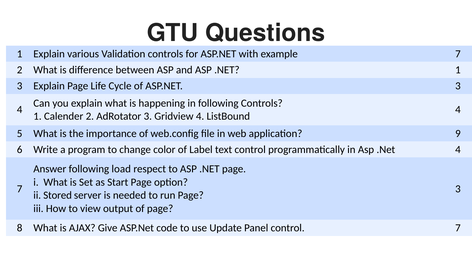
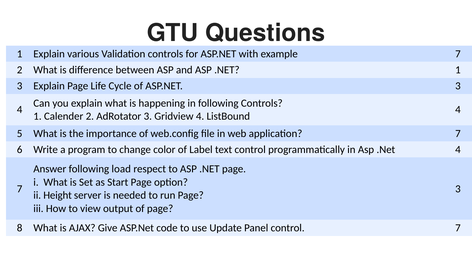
application 9: 9 -> 7 (458, 133)
Stored: Stored -> Height (58, 195)
